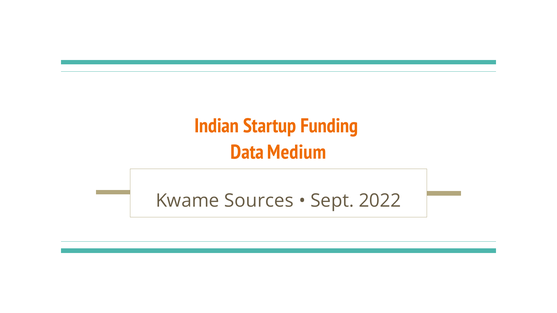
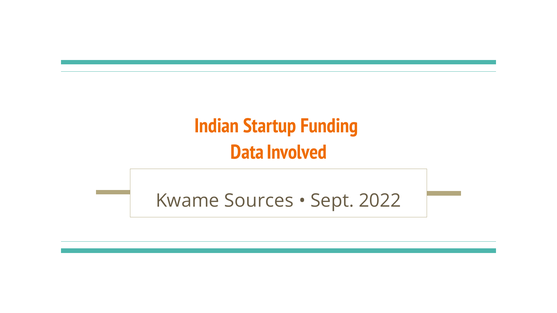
Medium: Medium -> Involved (297, 152)
